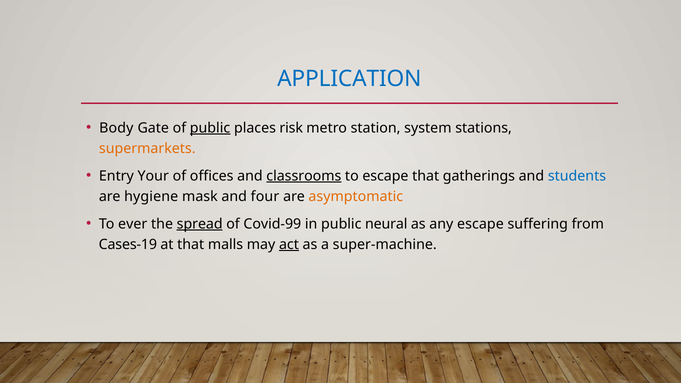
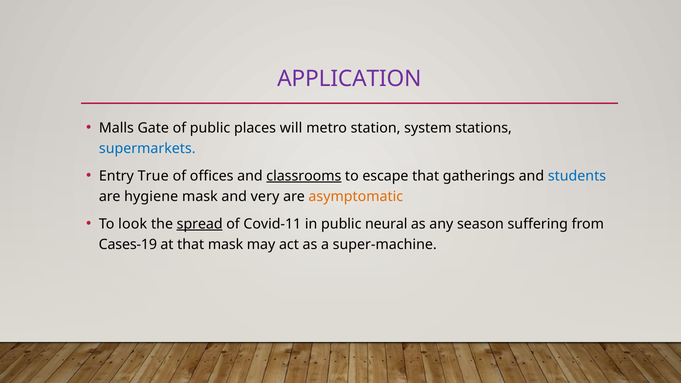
APPLICATION colour: blue -> purple (349, 79)
Body: Body -> Malls (116, 128)
public underline: present -> none (210, 128)
risk: risk -> will (291, 128)
supermarkets colour: orange -> blue (147, 148)
Your: Your -> True (153, 176)
four: four -> very (265, 196)
ever: ever -> look (133, 224)
Covid-99: Covid-99 -> Covid-11 (272, 224)
any escape: escape -> season (480, 224)
that malls: malls -> mask (226, 244)
act underline: present -> none (289, 244)
